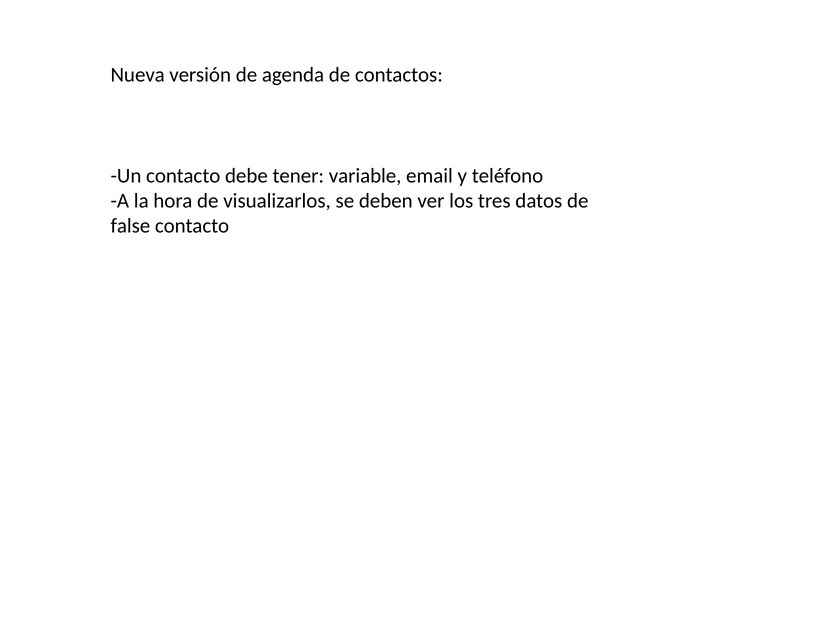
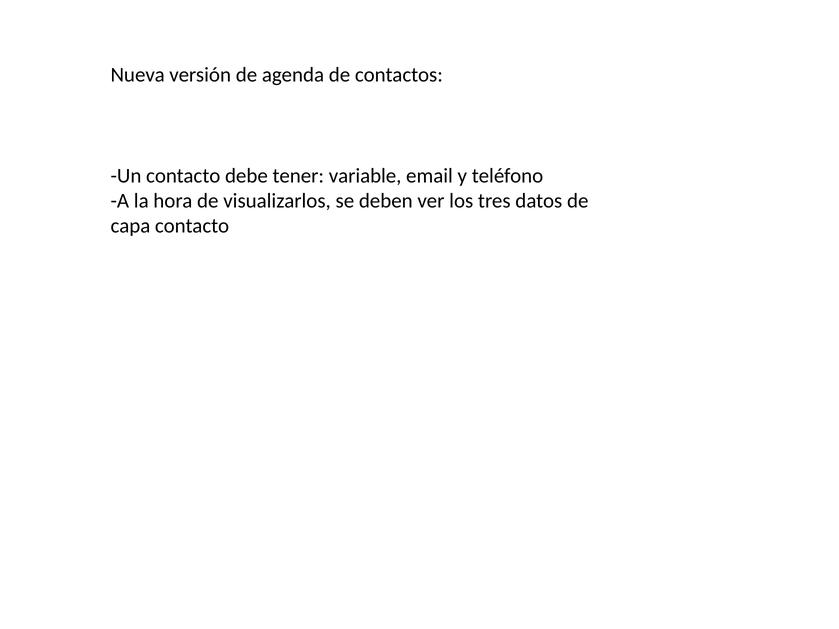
false: false -> capa (130, 226)
